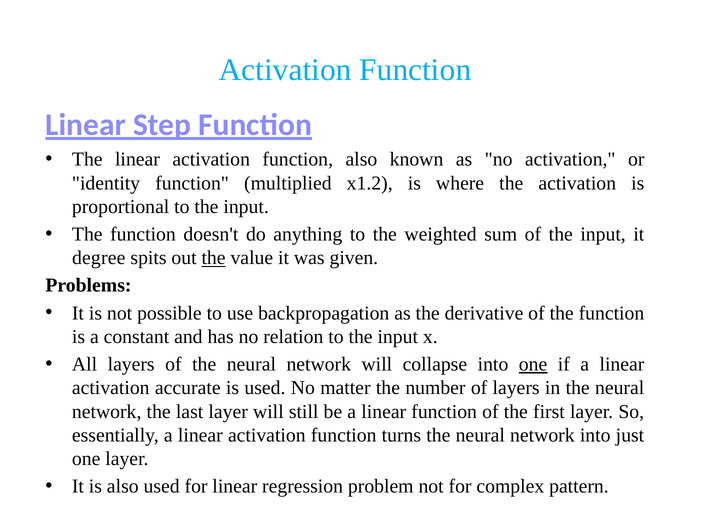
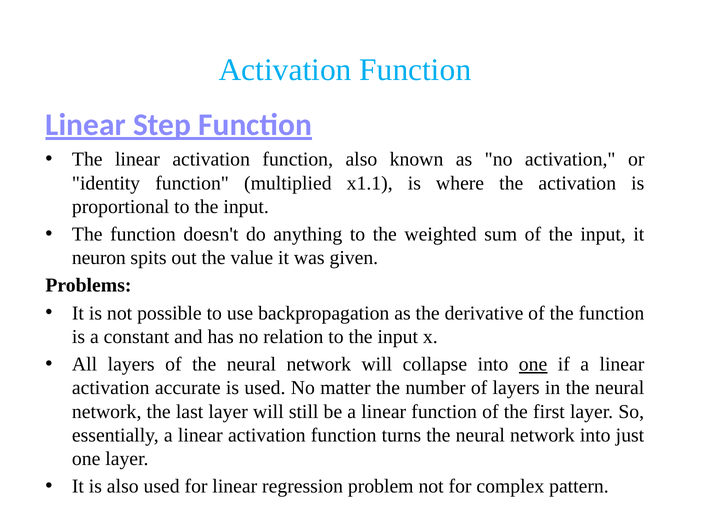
x1.2: x1.2 -> x1.1 (370, 183)
degree: degree -> neuron (99, 258)
the underline: present -> none (214, 258)
